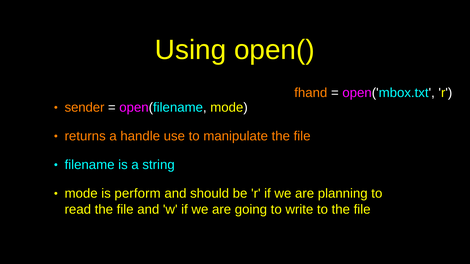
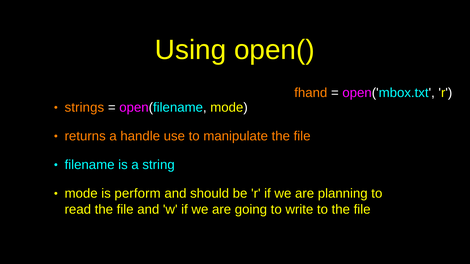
sender: sender -> strings (84, 108)
